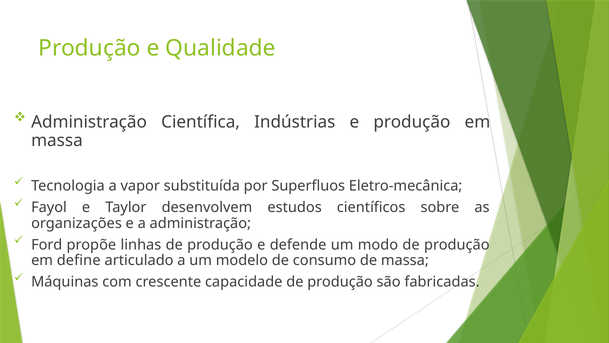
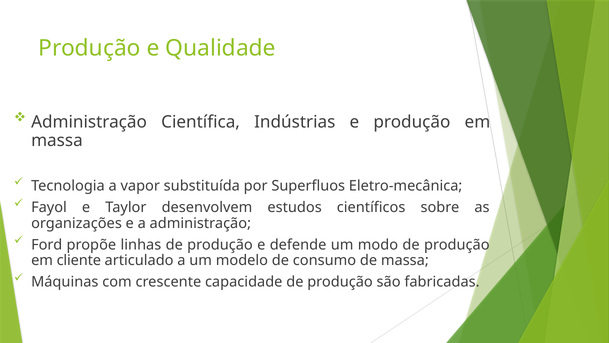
define: define -> cliente (79, 260)
